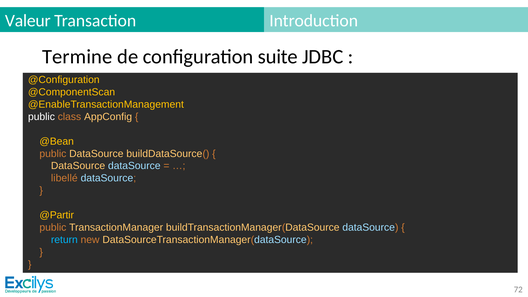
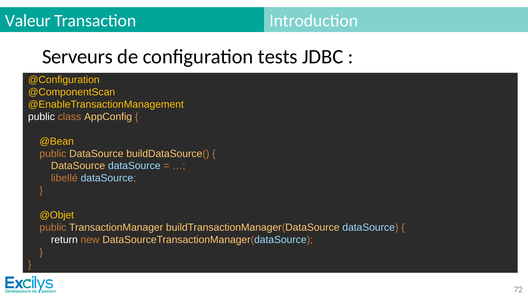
Termine: Termine -> Serveurs (77, 57)
suite: suite -> tests (278, 57)
@Partir: @Partir -> @Objet (57, 215)
return colour: light blue -> white (64, 240)
